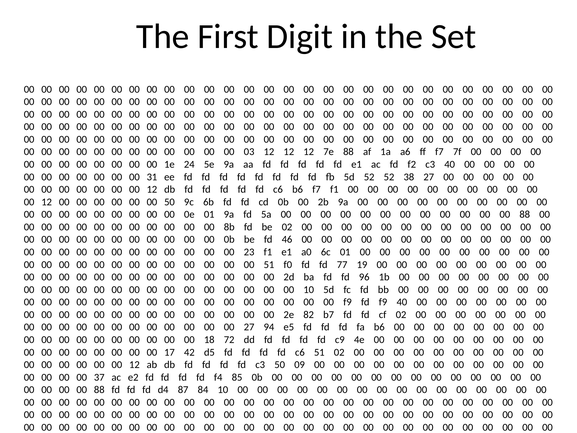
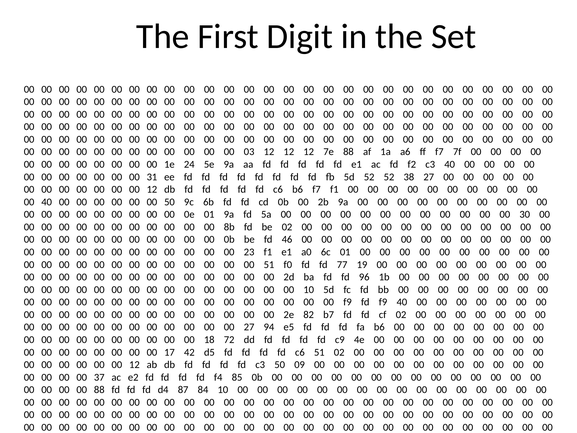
12: 12 -> 40 (47, 202)
88: 88 -> 30 (525, 214)
